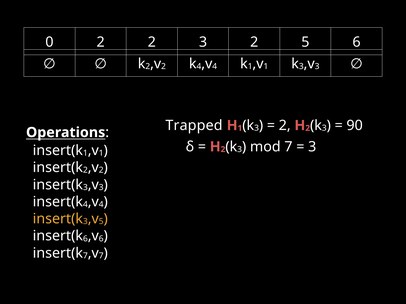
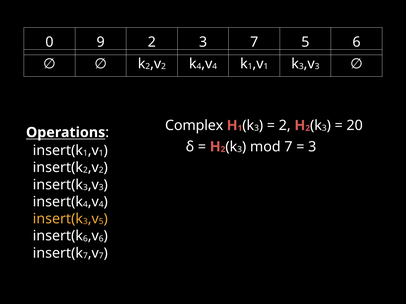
0 2: 2 -> 9 (101, 42)
3 2: 2 -> 7 (254, 42)
Trapped: Trapped -> Complex (194, 126)
90: 90 -> 20 (355, 126)
